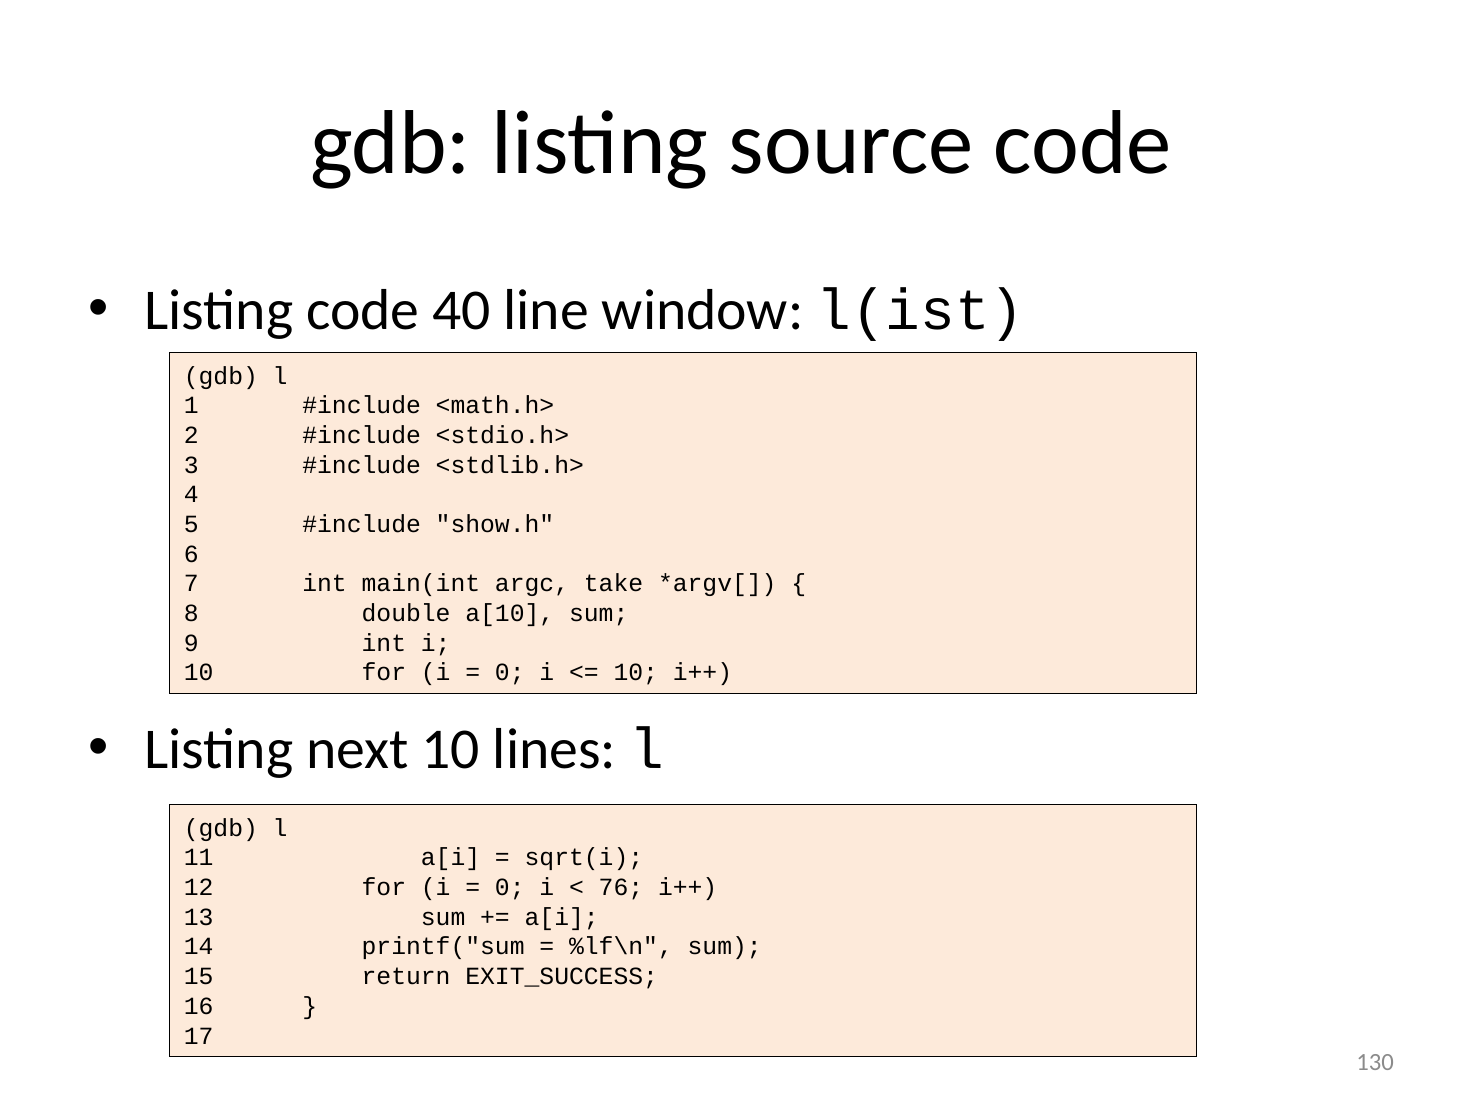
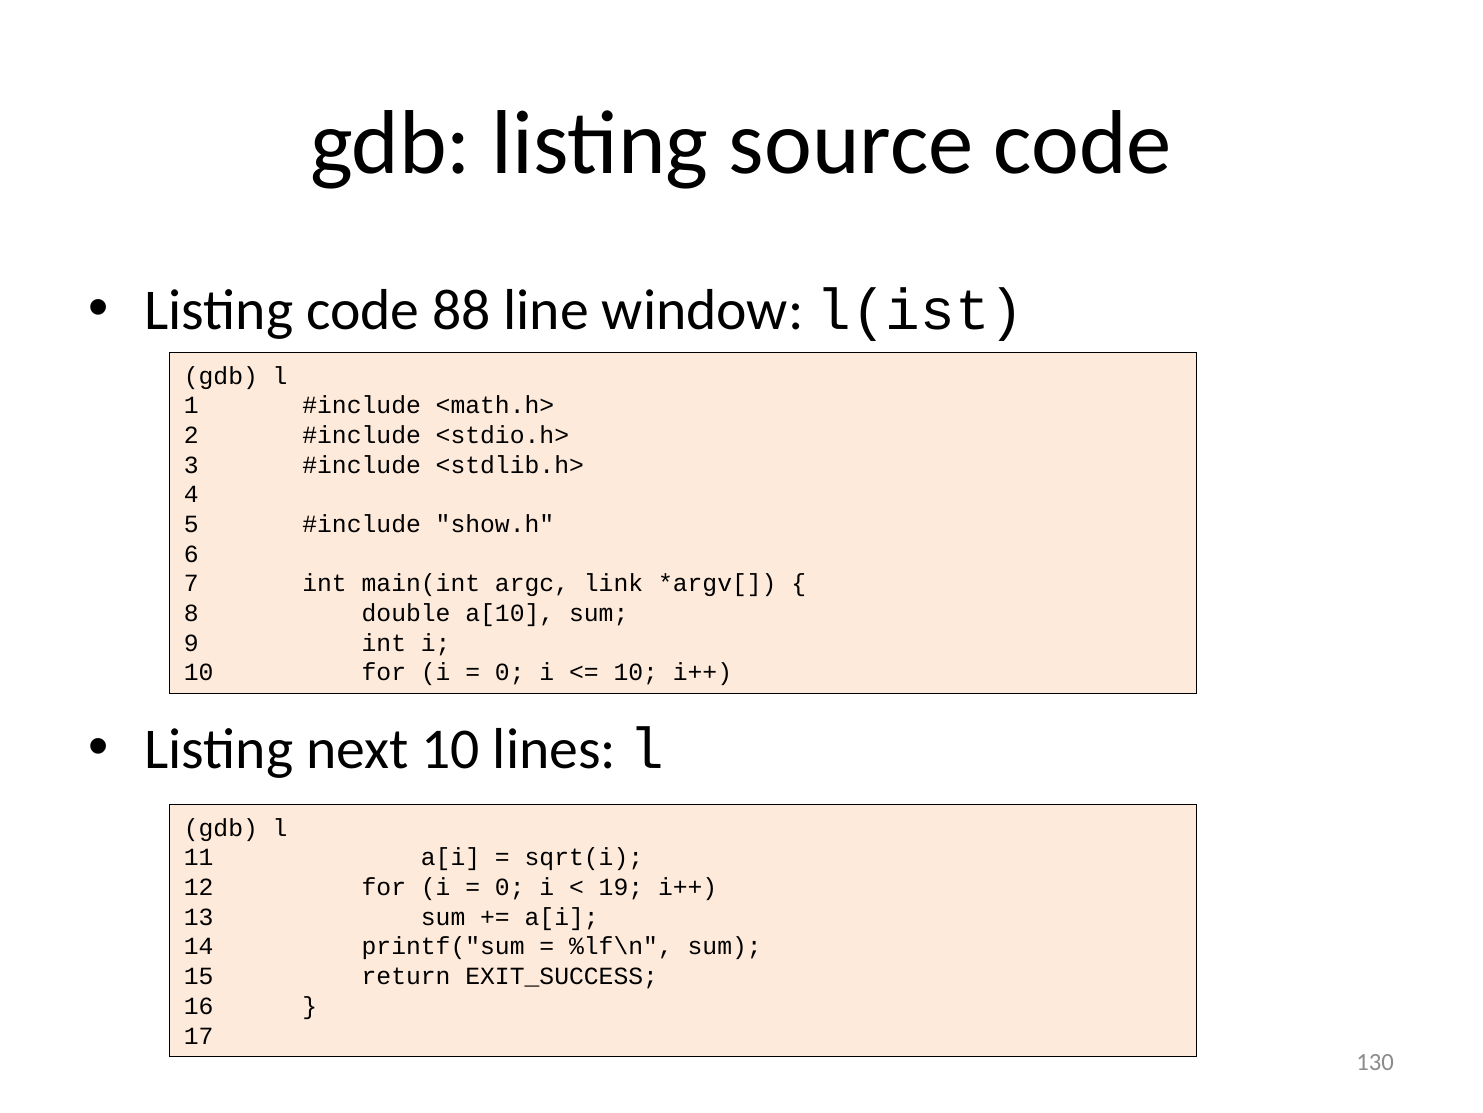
40: 40 -> 88 (462, 310)
take: take -> link (614, 583)
76: 76 -> 19 (621, 887)
